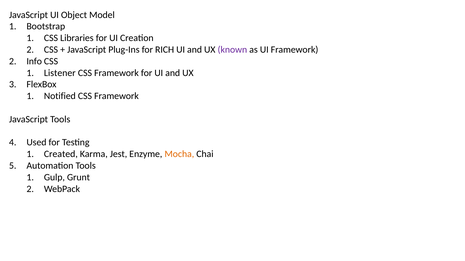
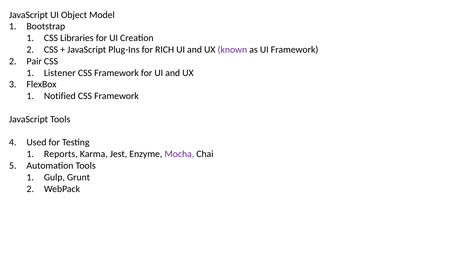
Info: Info -> Pair (34, 61)
Created: Created -> Reports (61, 154)
Mocha colour: orange -> purple (179, 154)
